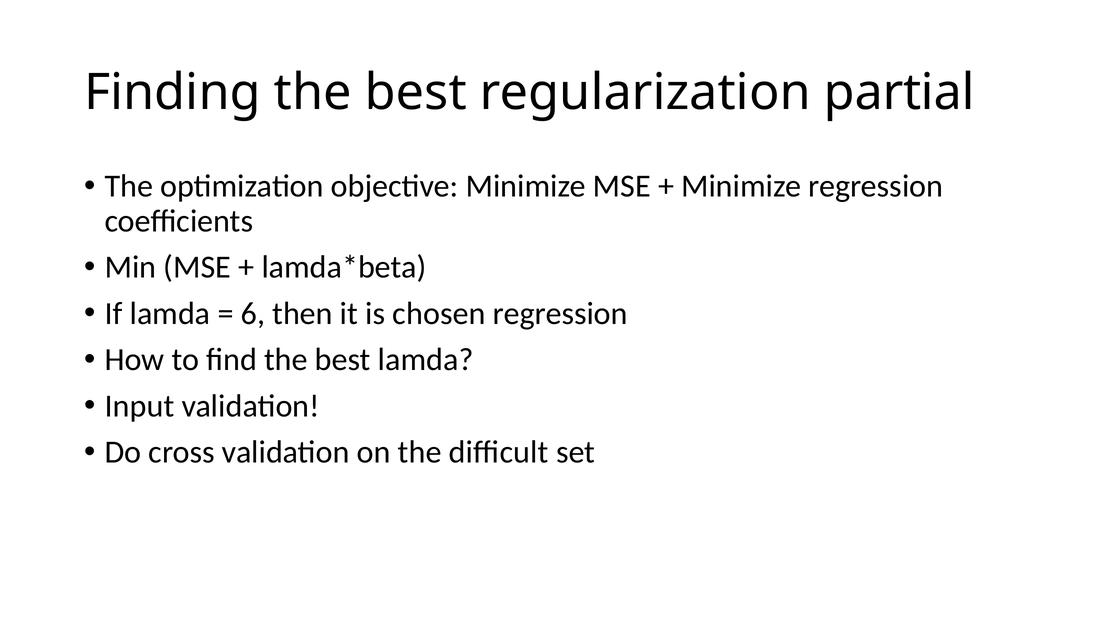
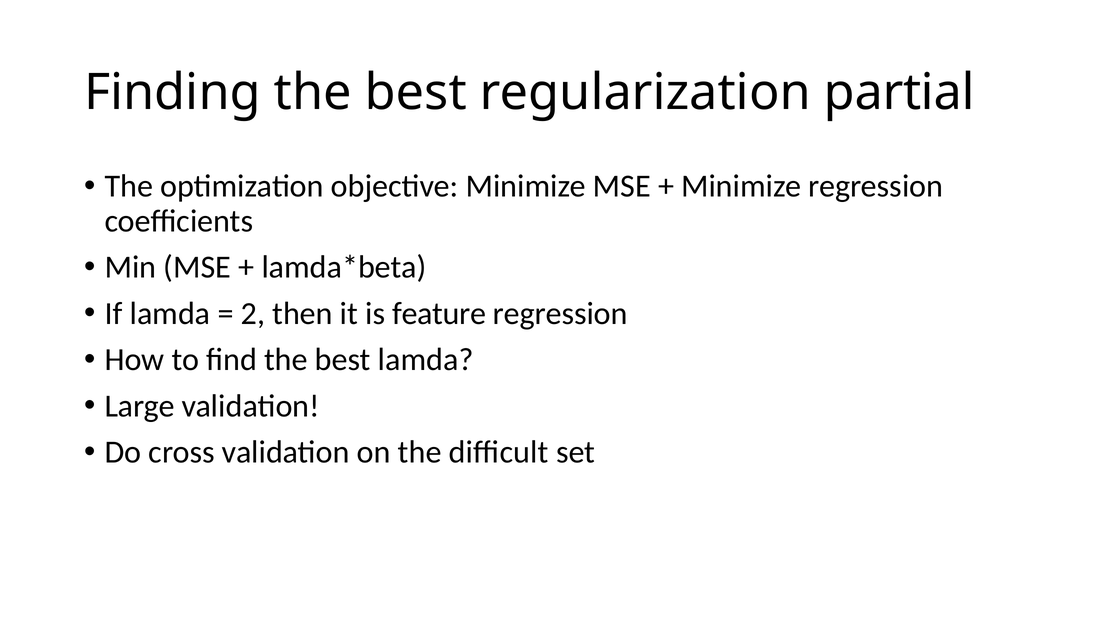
6: 6 -> 2 (253, 313)
chosen: chosen -> feature (439, 313)
Input: Input -> Large (140, 406)
